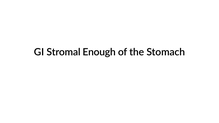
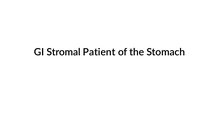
Enough: Enough -> Patient (99, 52)
